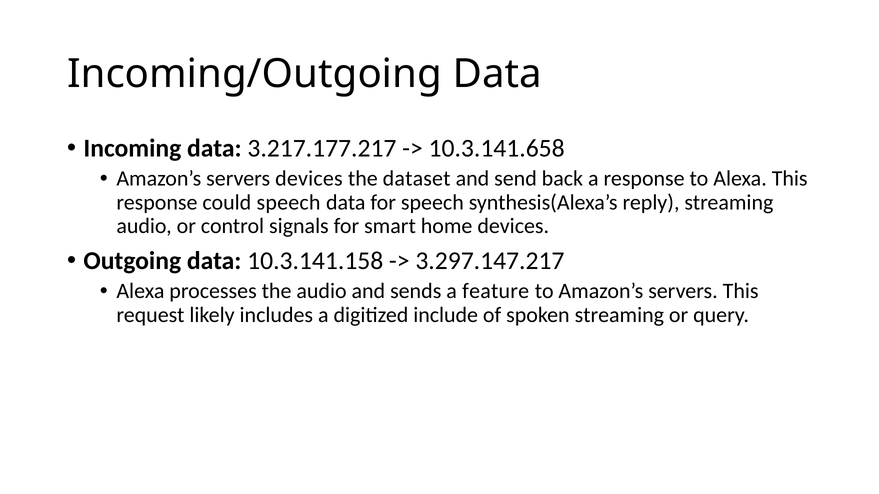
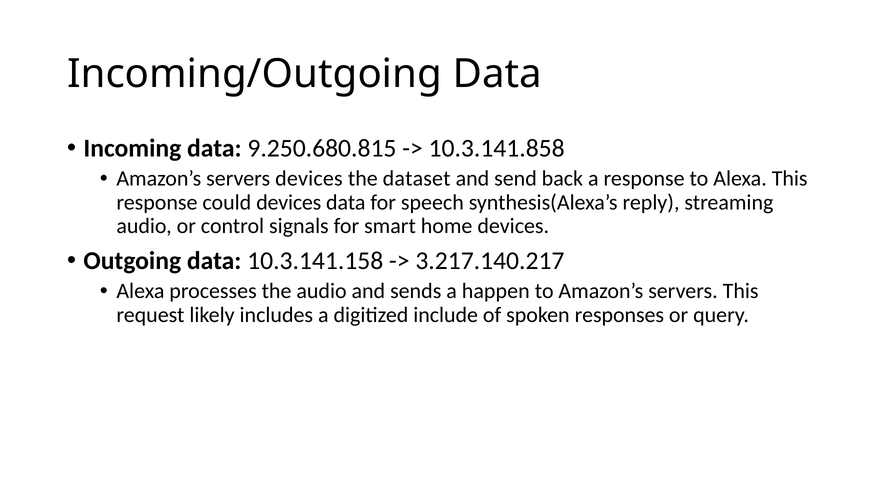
3.217.177.217: 3.217.177.217 -> 9.250.680.815 (322, 149)
10.3.141.658: 10.3.141.658 -> 10.3.141.858 (497, 149)
could speech: speech -> devices (289, 203)
3.297.147.217: 3.297.147.217 -> 3.217.140.217 (490, 261)
feature: feature -> happen (496, 291)
spoken streaming: streaming -> responses (619, 315)
